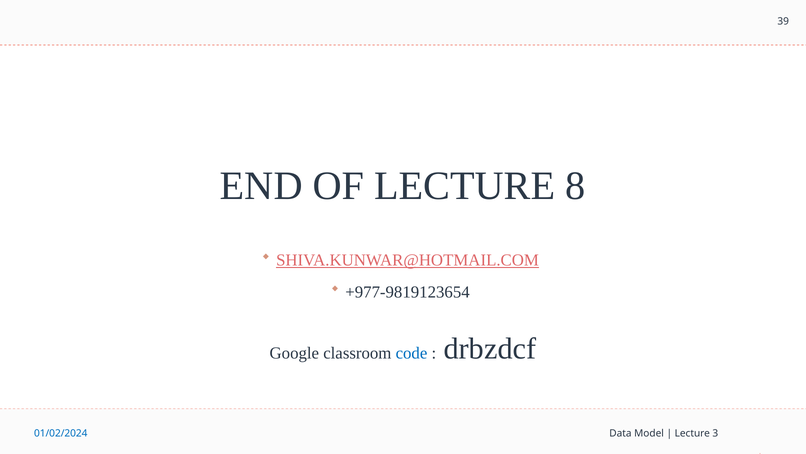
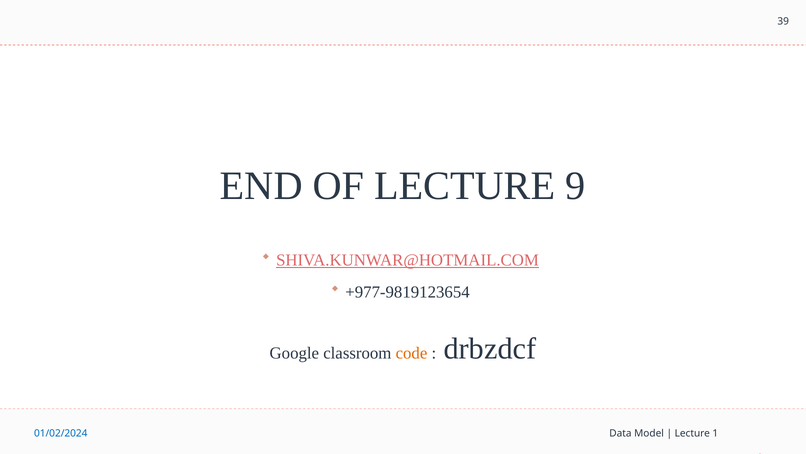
8: 8 -> 9 (575, 186)
code colour: blue -> orange (411, 353)
3: 3 -> 1 (715, 433)
